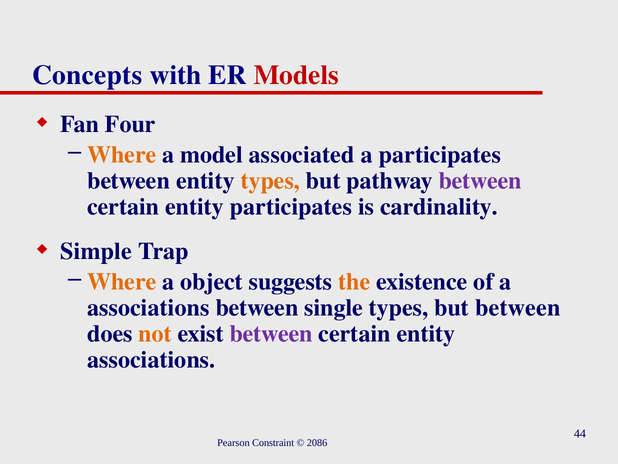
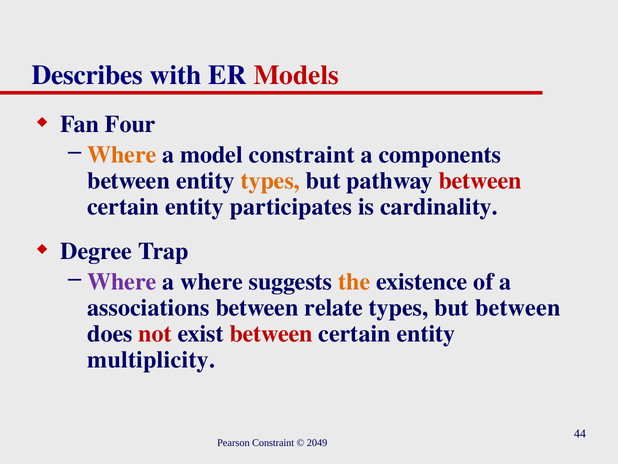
Concepts: Concepts -> Describes (87, 75)
model associated: associated -> constraint (302, 155)
a participates: participates -> components (440, 155)
between colour: purple -> red (480, 181)
Simple: Simple -> Degree (96, 251)
Where colour: orange -> purple (122, 282)
a object: object -> where (212, 282)
single: single -> relate (334, 308)
not colour: orange -> red (155, 334)
between colour: purple -> red (271, 334)
associations: associations -> multiplicity (151, 360)
2086: 2086 -> 2049 (317, 443)
